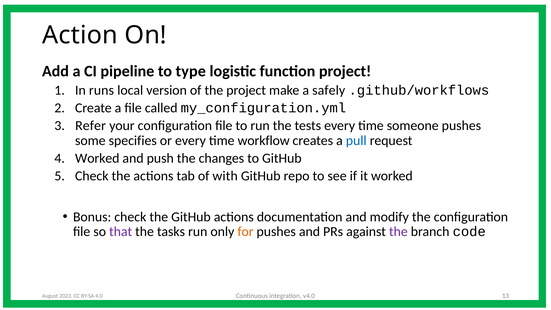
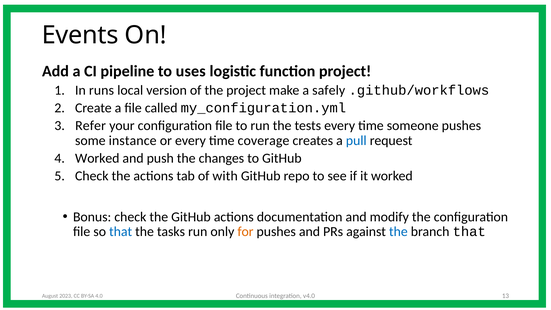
Action: Action -> Events (80, 35)
type: type -> uses (191, 71)
specifies: specifies -> instance (133, 141)
workflow: workflow -> coverage (264, 141)
that colour: purple -> blue (121, 232)
the colour: purple -> blue (398, 232)
branch code: code -> that (469, 232)
